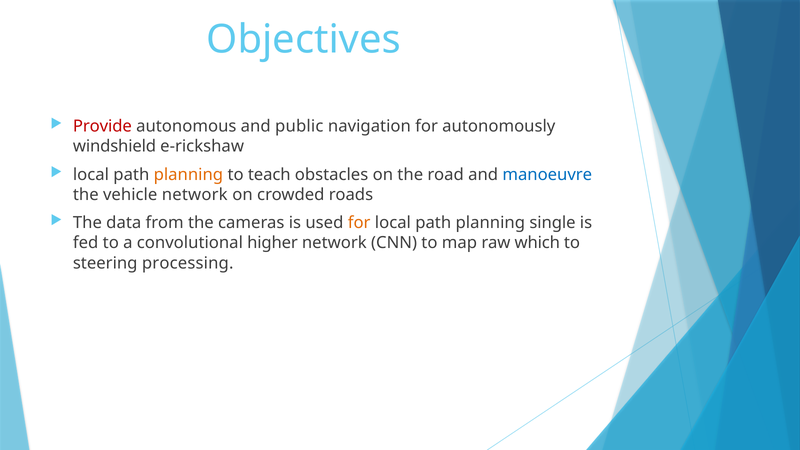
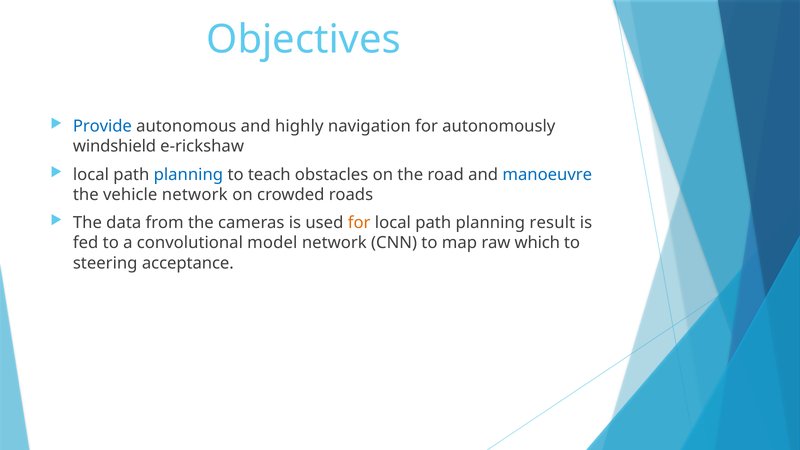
Provide colour: red -> blue (102, 126)
public: public -> highly (299, 126)
planning colour: orange -> blue (188, 175)
single: single -> result (552, 223)
higher: higher -> model (272, 243)
processing: processing -> acceptance (188, 263)
